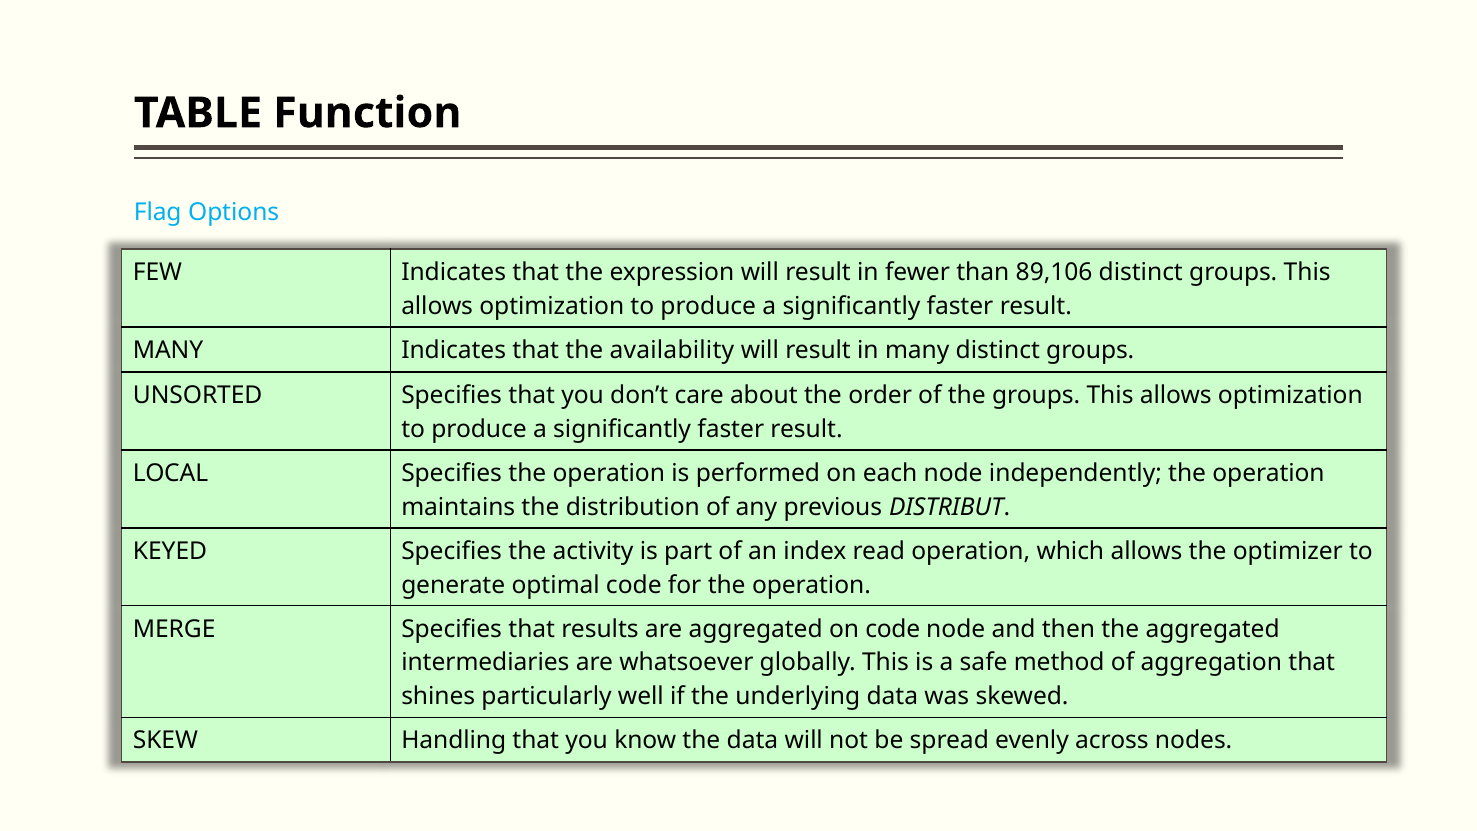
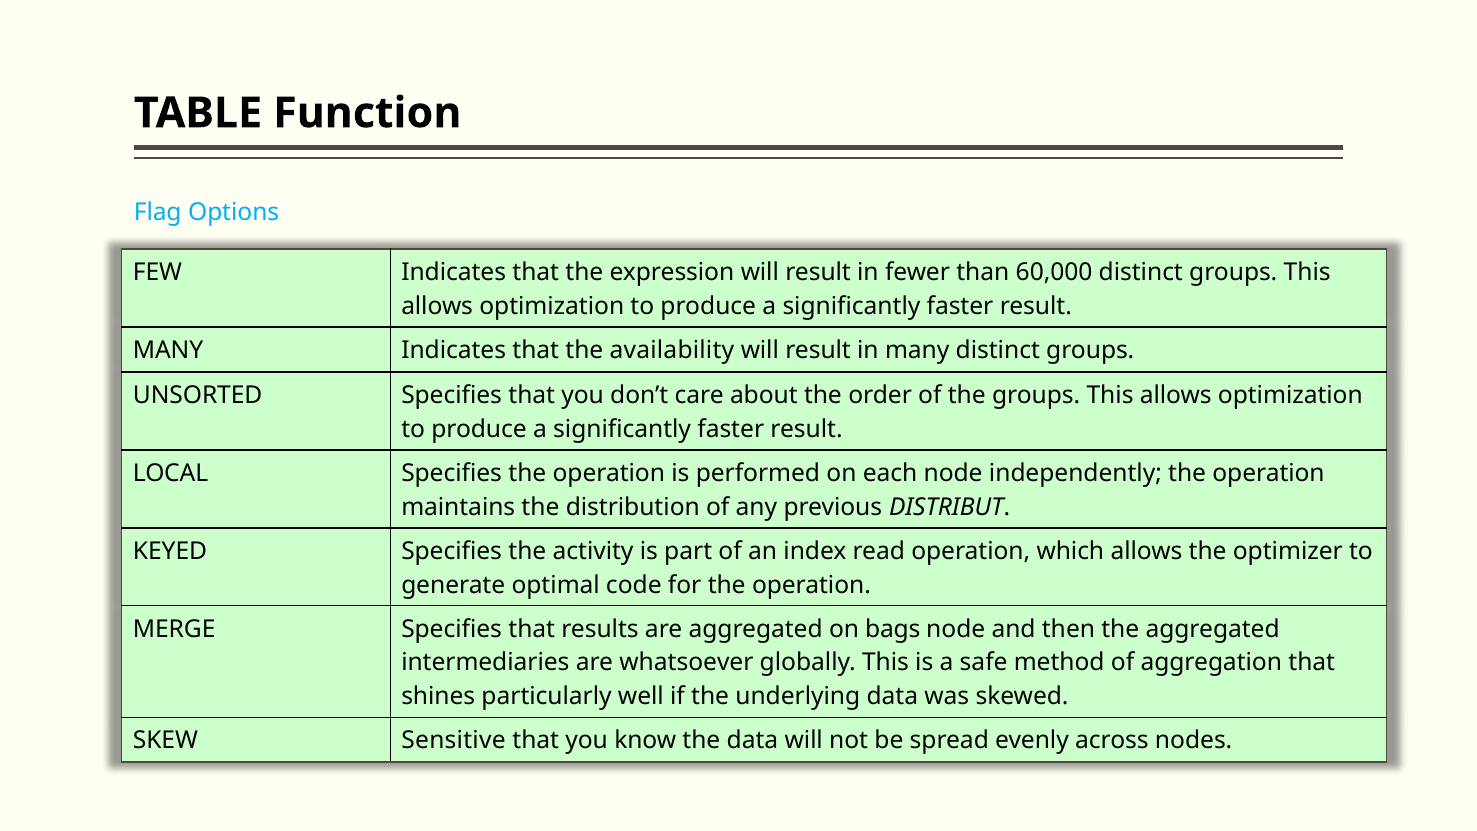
89,106: 89,106 -> 60,000 (1054, 273)
on code: code -> bags (893, 629)
Handling: Handling -> Sensitive (454, 741)
